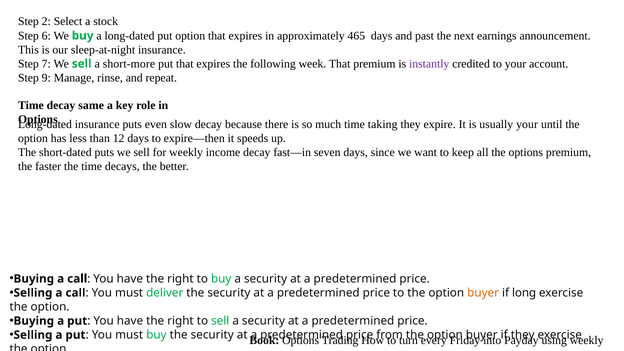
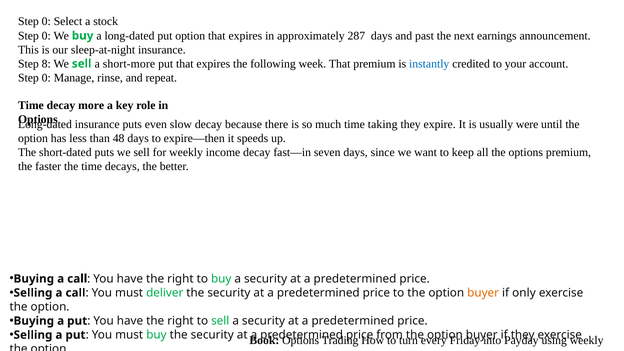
2: 2 -> 0 (46, 22)
6: 6 -> 0 (46, 36)
465: 465 -> 287 (356, 36)
7: 7 -> 8 (46, 64)
instantly colour: purple -> blue (429, 64)
9: 9 -> 0 (46, 78)
same: same -> more (91, 105)
usually your: your -> were (527, 124)
12: 12 -> 48 (119, 138)
long: long -> only (524, 293)
